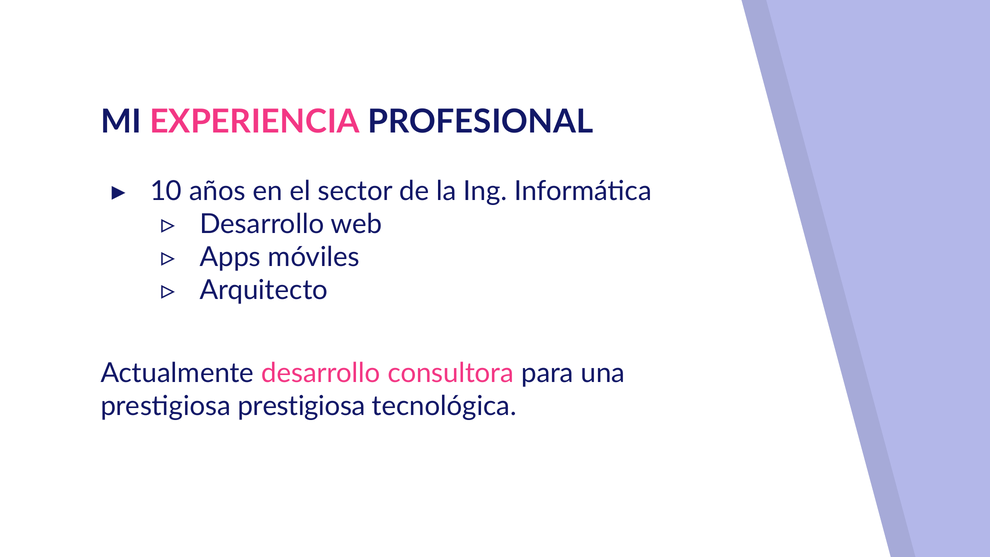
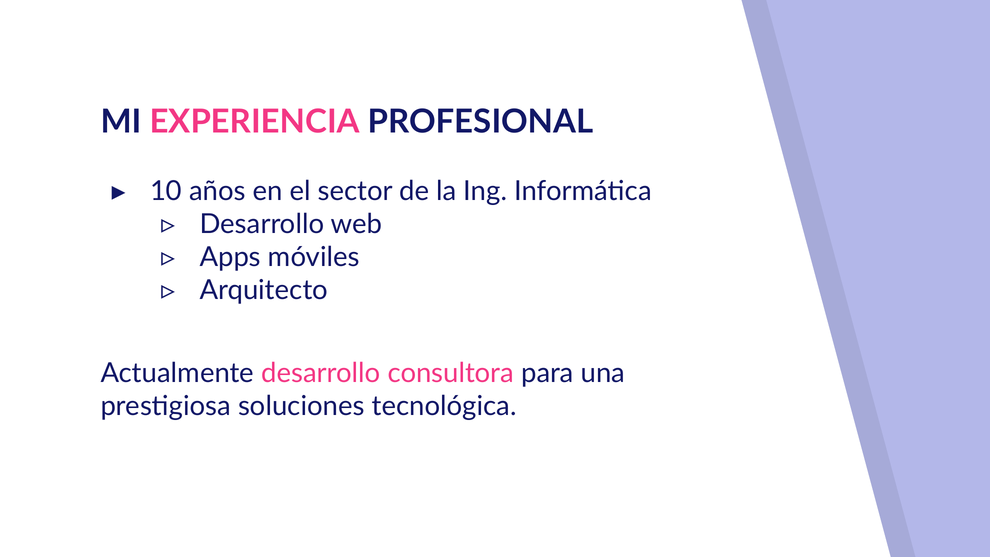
prestigiosa prestigiosa: prestigiosa -> soluciones (301, 406)
